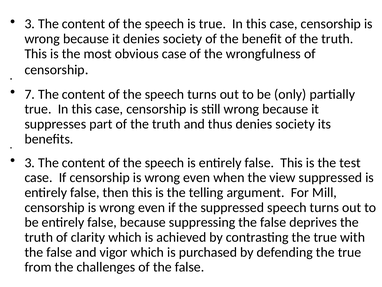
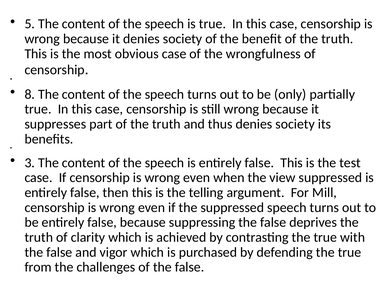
3: 3 -> 5 (30, 24)
7: 7 -> 8 (30, 94)
